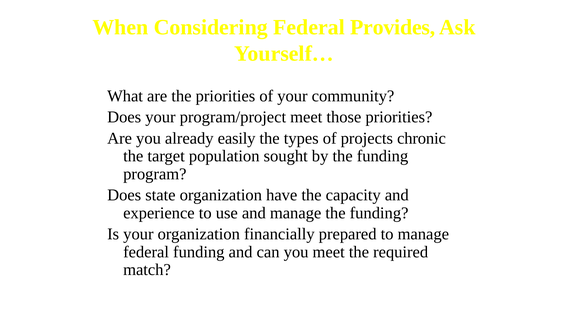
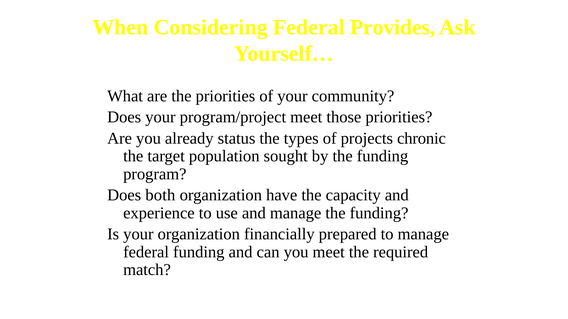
easily: easily -> status (237, 138)
state: state -> both (160, 195)
